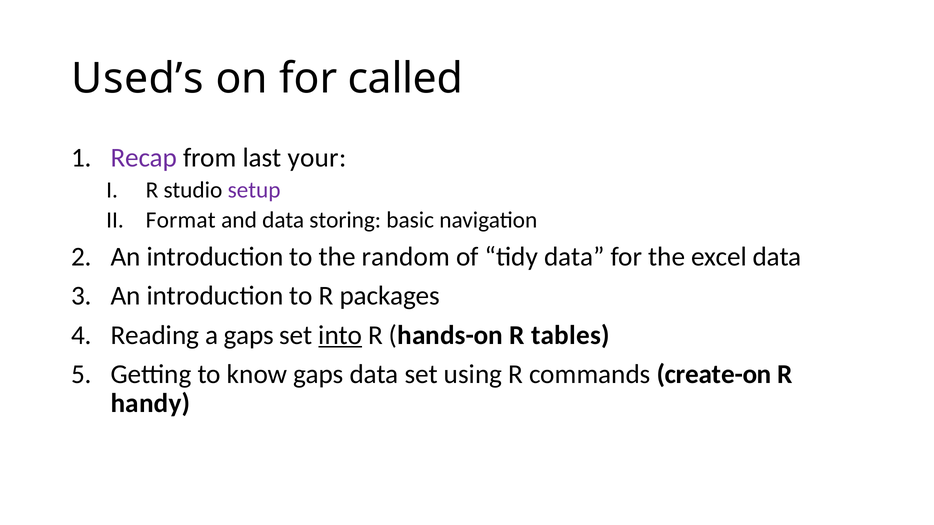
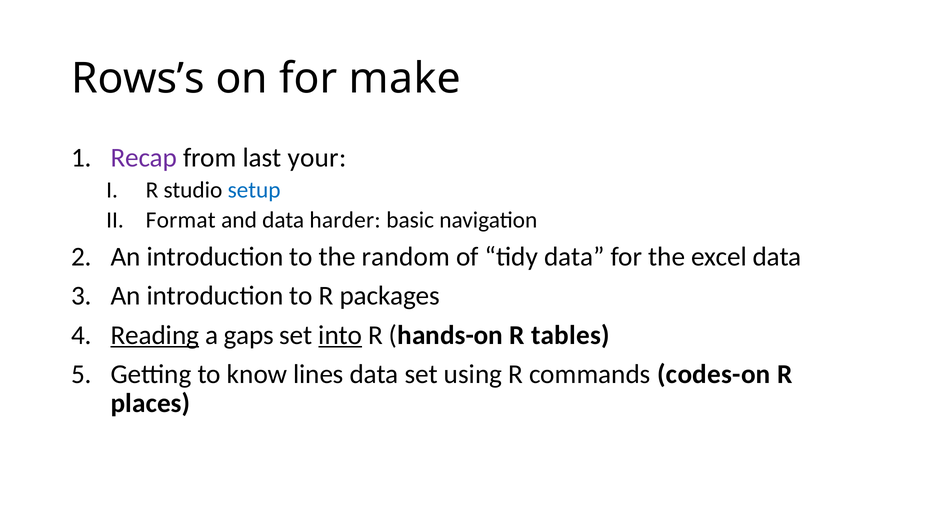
Used’s: Used’s -> Rows’s (138, 78)
called: called -> make (405, 78)
setup colour: purple -> blue (254, 190)
storing: storing -> harder (345, 220)
Reading underline: none -> present (155, 335)
know gaps: gaps -> lines (319, 374)
create-on: create-on -> codes-on (714, 374)
handy: handy -> places (150, 404)
